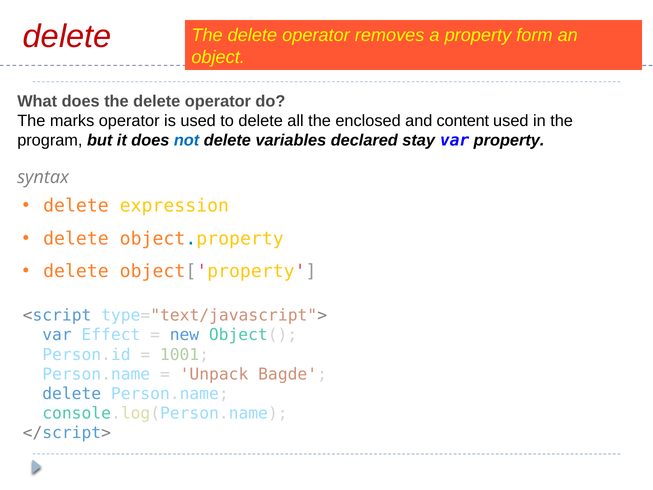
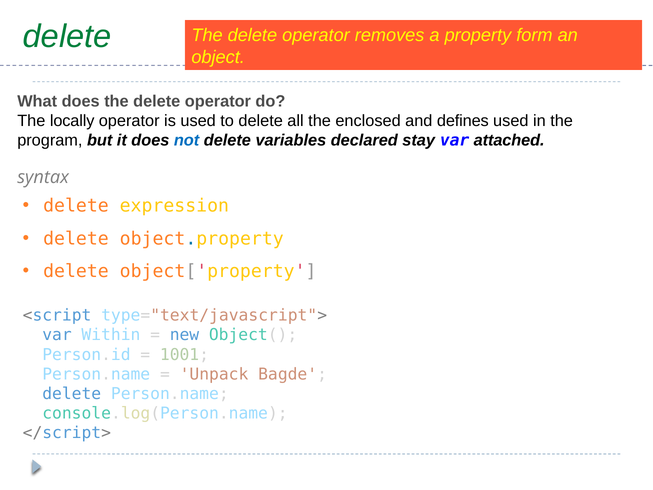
delete colour: red -> green (67, 36)
marks: marks -> locally (72, 121)
content: content -> defines (463, 121)
var property: property -> attached (509, 140)
Effect: Effect -> Within (111, 335)
